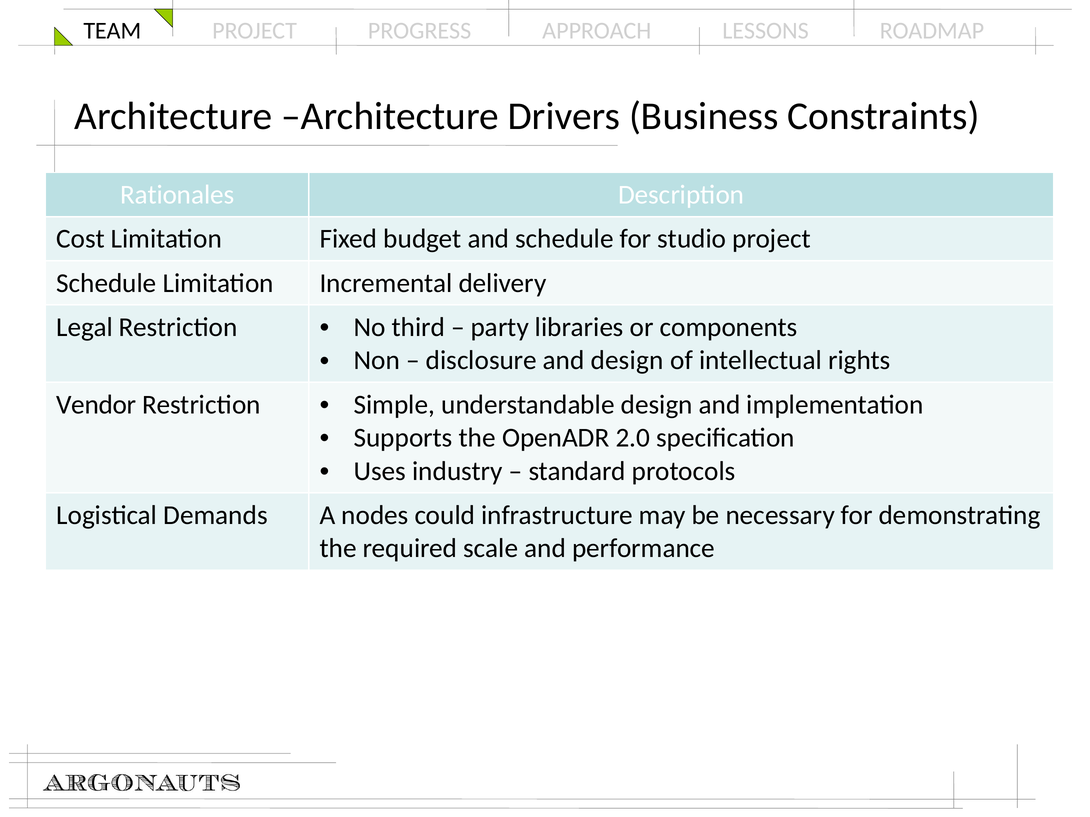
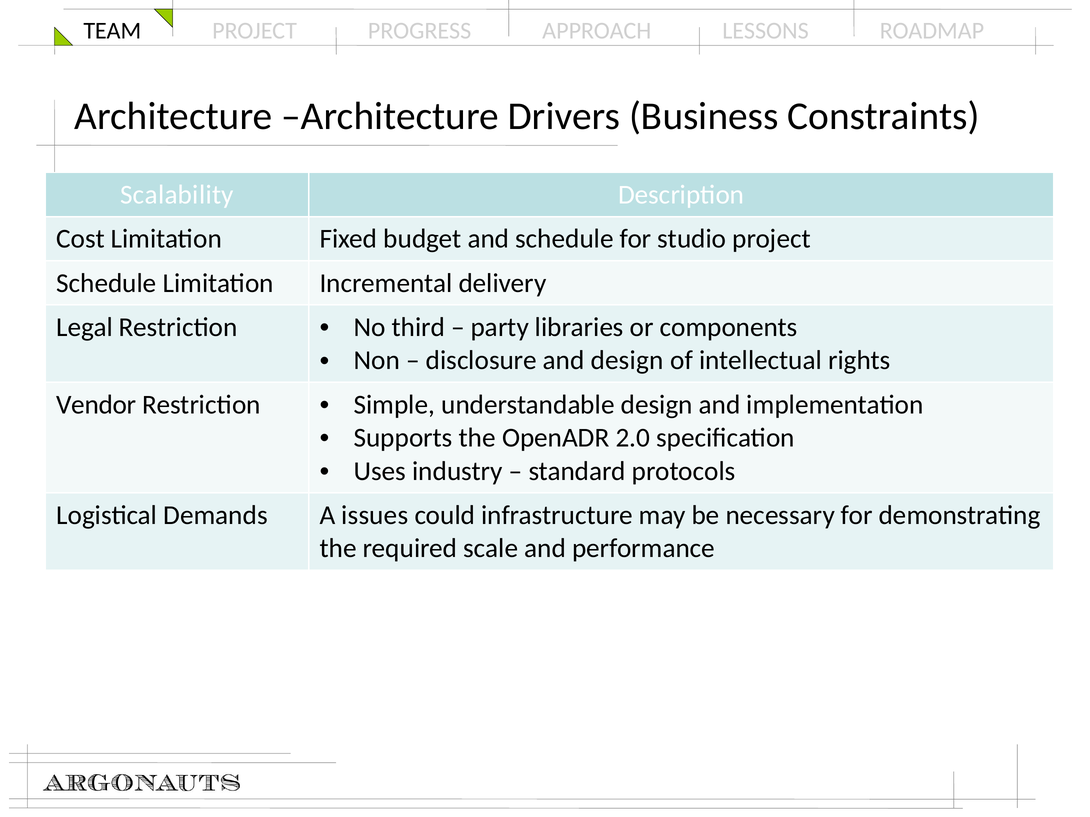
Rationales: Rationales -> Scalability (177, 195)
nodes: nodes -> issues (375, 515)
